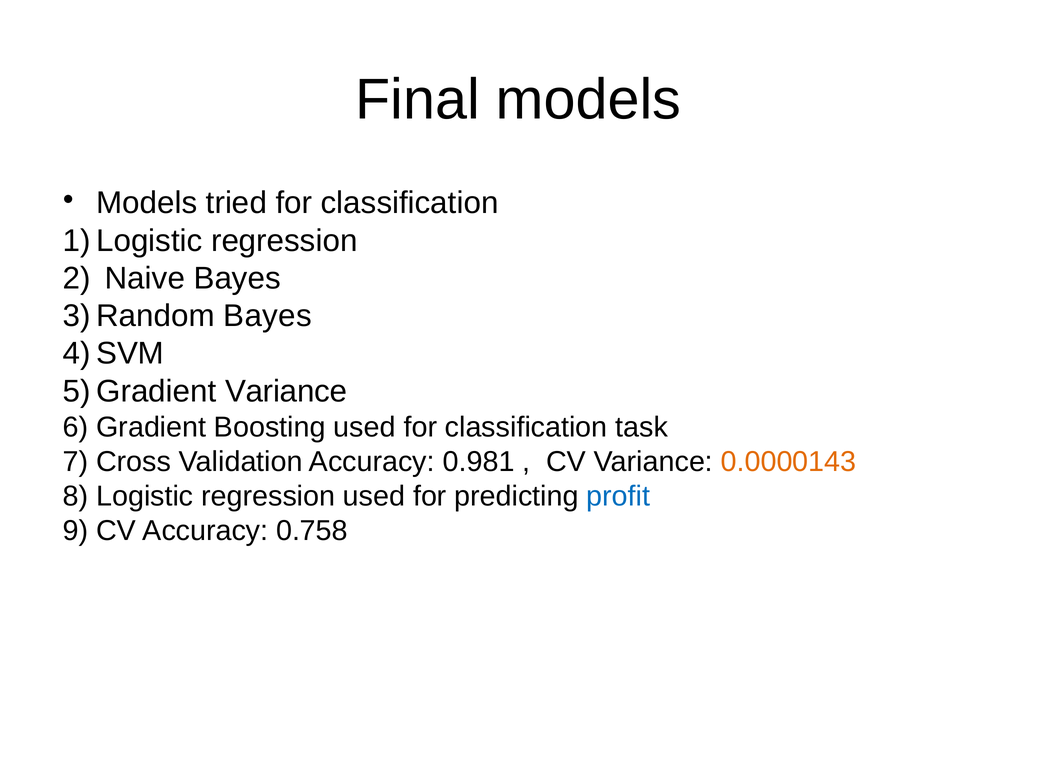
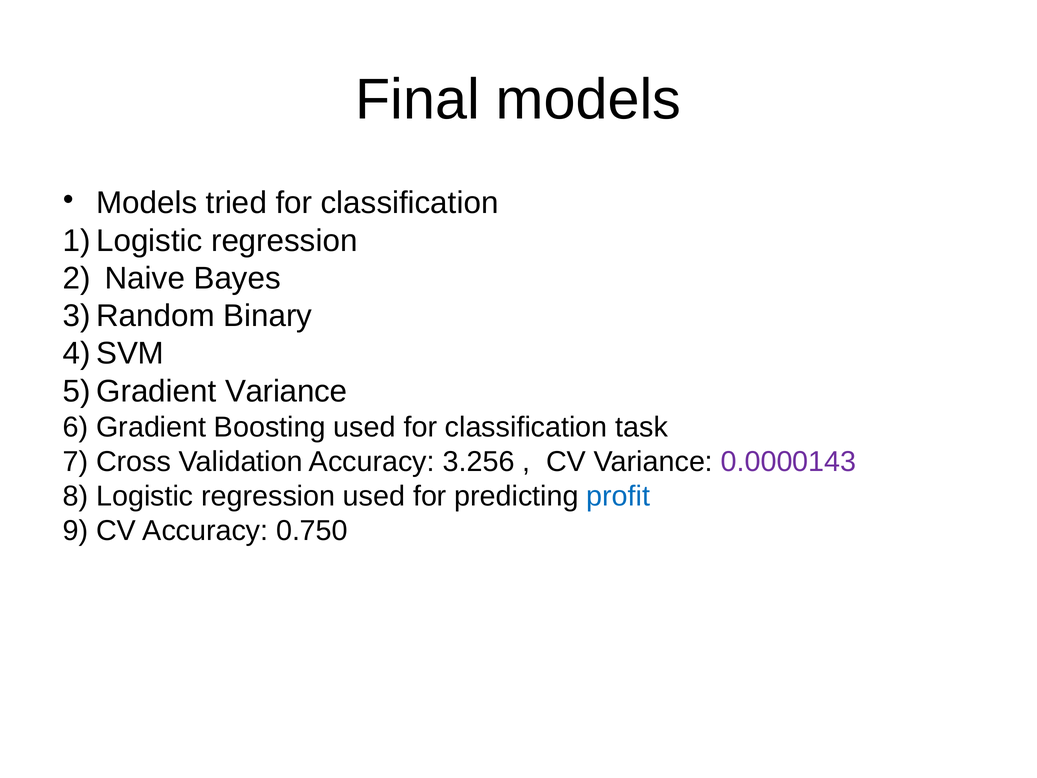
Bayes: Bayes -> Binary (268, 316)
0.981: 0.981 -> 3.256 (479, 461)
0.0000143 colour: orange -> purple (789, 461)
0.758: 0.758 -> 0.750 (312, 530)
